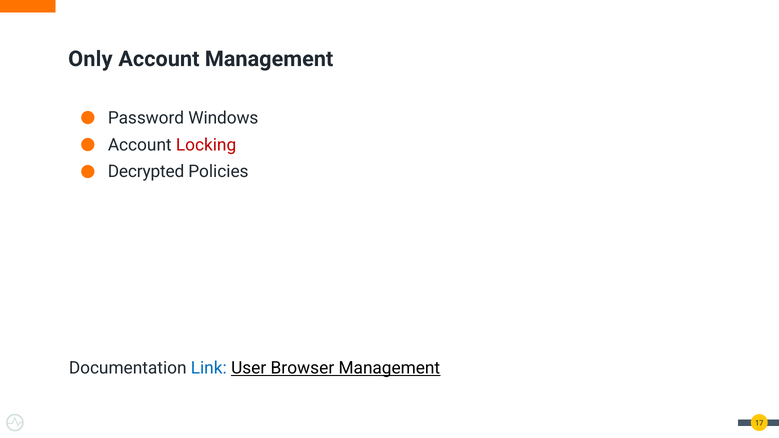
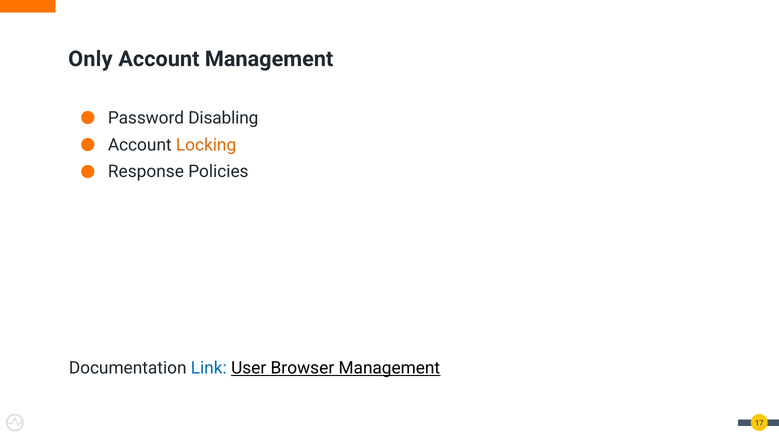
Windows: Windows -> Disabling (223, 118)
Locking colour: red -> orange (206, 145)
Decrypted: Decrypted -> Response (146, 172)
